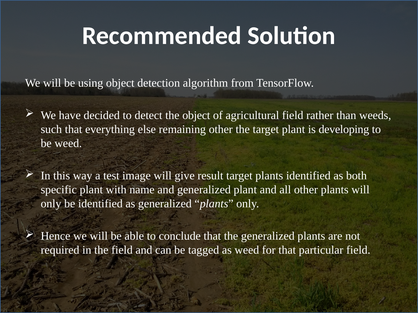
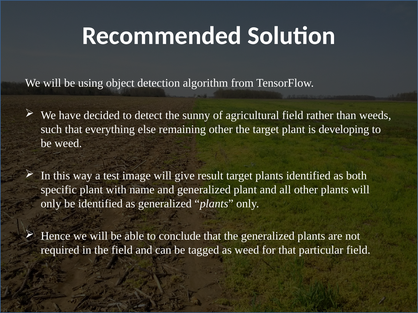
the object: object -> sunny (196, 116)
